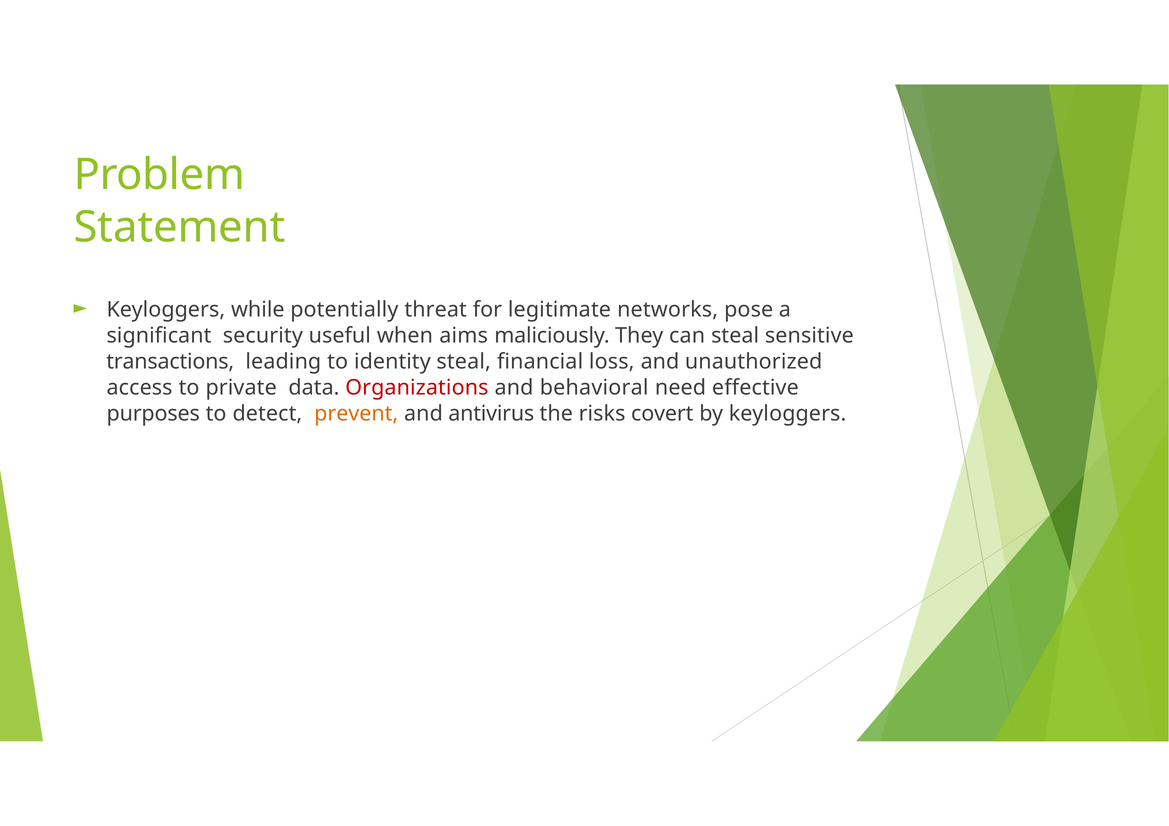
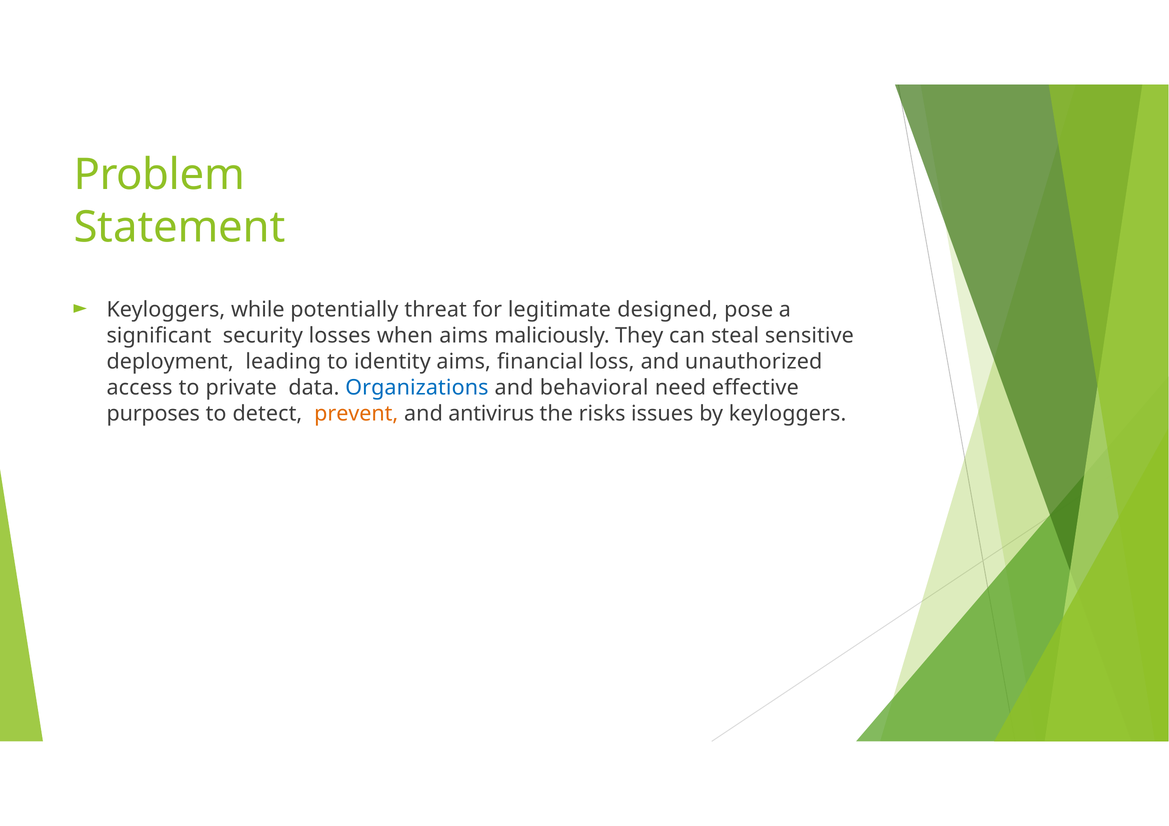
networks: networks -> designed (668, 310)
useful: useful -> losses (340, 336)
transactions: transactions -> deployment (170, 362)
identity steal: steal -> aims (464, 362)
Organizations colour: red -> blue (417, 388)
covert: covert -> issues (662, 414)
